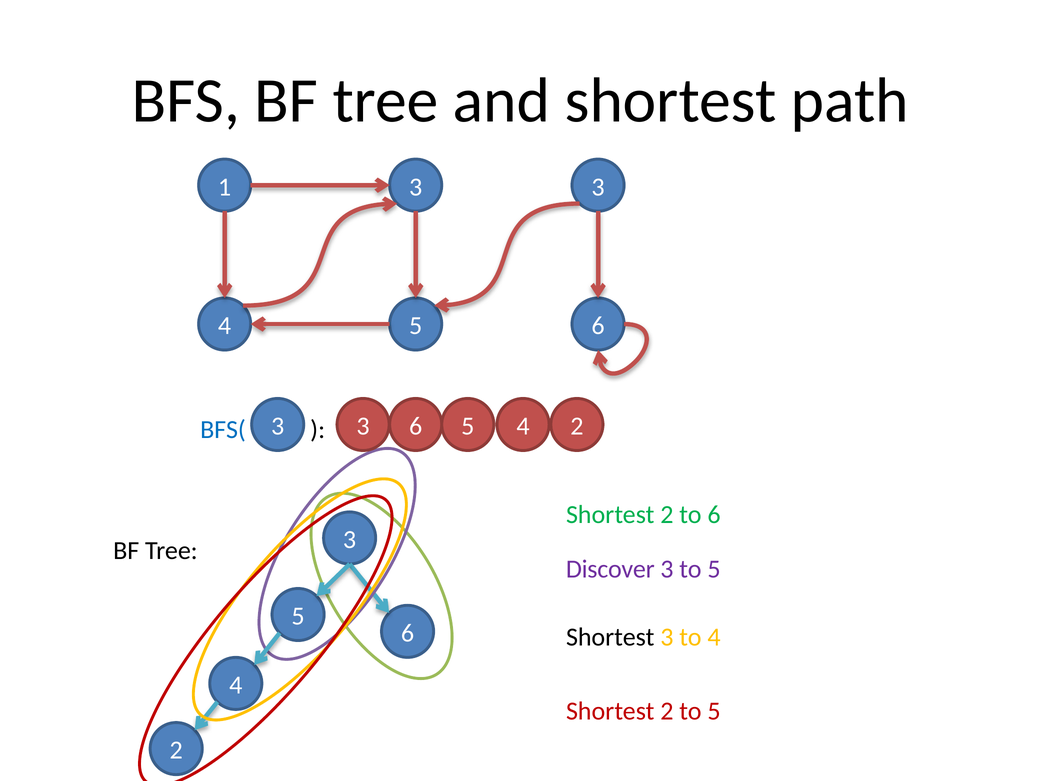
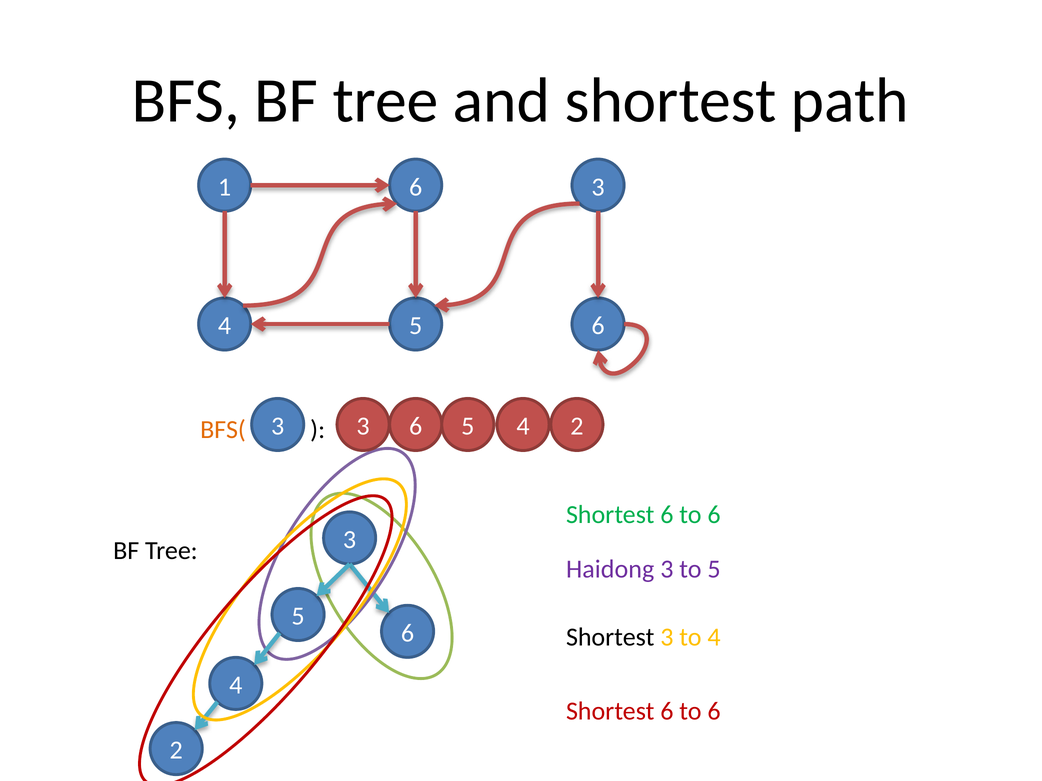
1 3: 3 -> 6 (416, 187)
BFS( colour: blue -> orange (223, 430)
2: 2 -> 6 (667, 515)
Discover: Discover -> Haidong (610, 569)
2: 2 -> 6 (667, 712)
5: 5 -> 6 (714, 712)
